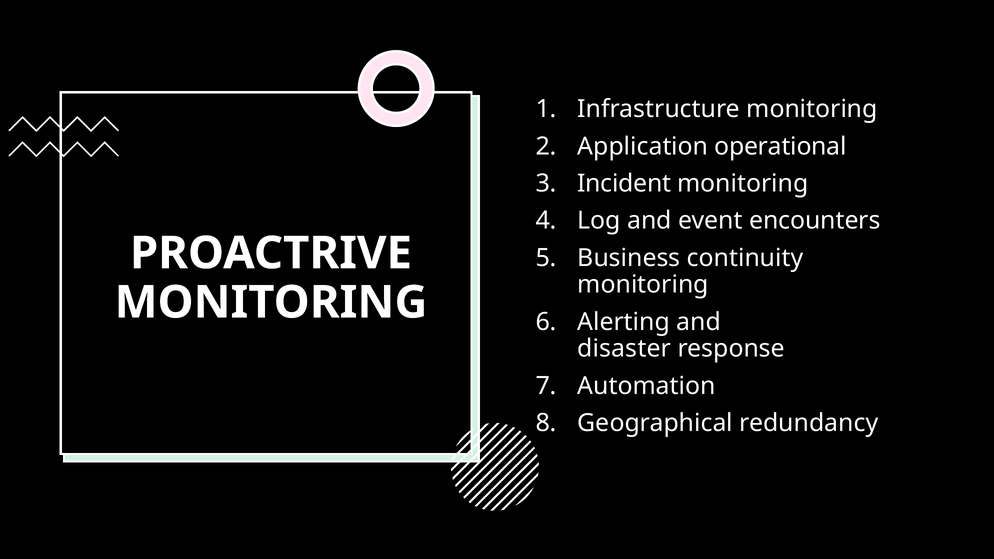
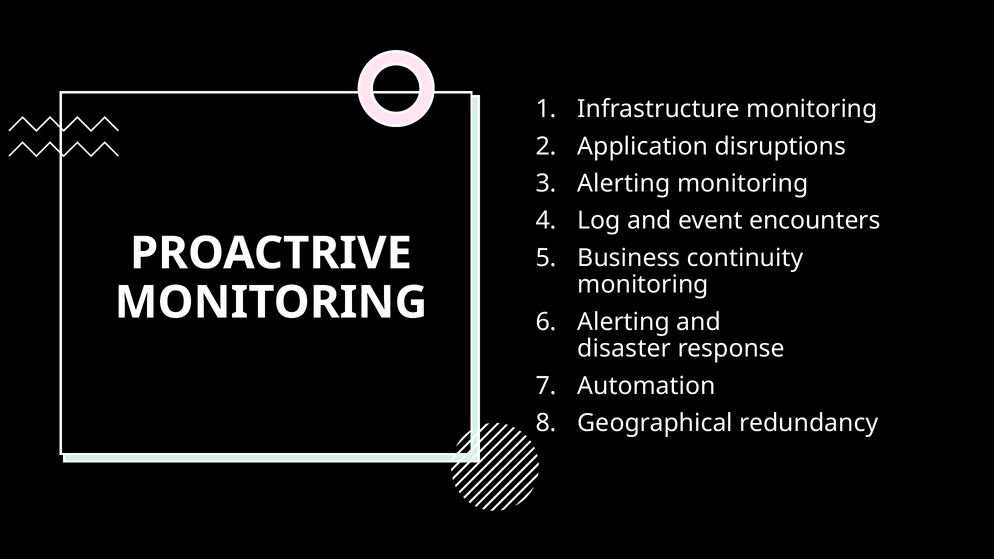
operational: operational -> disruptions (780, 146)
Incident: Incident -> Alerting (624, 184)
